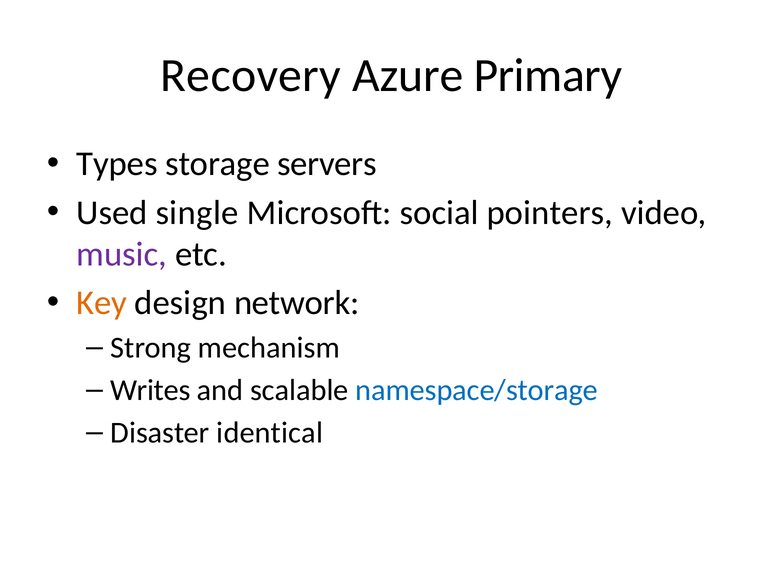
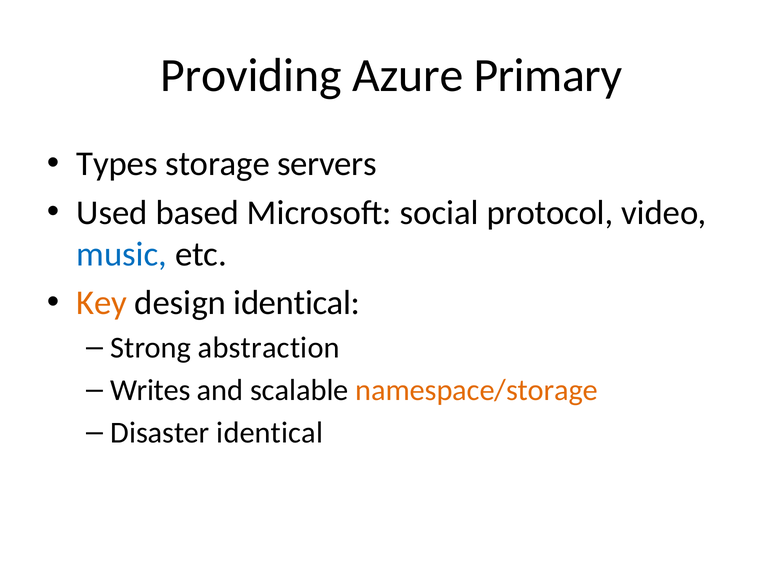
Recovery: Recovery -> Providing (251, 76)
single: single -> based (197, 213)
pointers: pointers -> protocol (550, 213)
music colour: purple -> blue (122, 254)
design network: network -> identical (297, 303)
mechanism: mechanism -> abstraction (269, 348)
namespace/storage colour: blue -> orange (477, 391)
